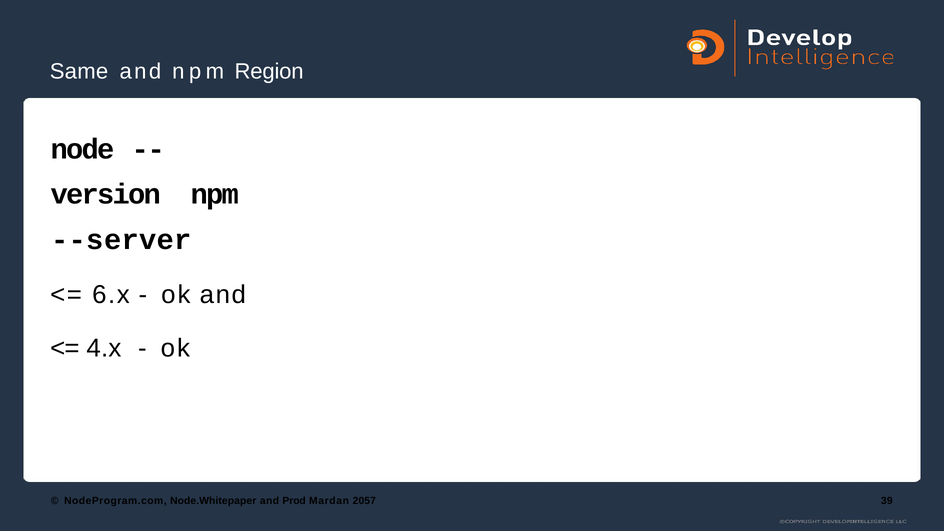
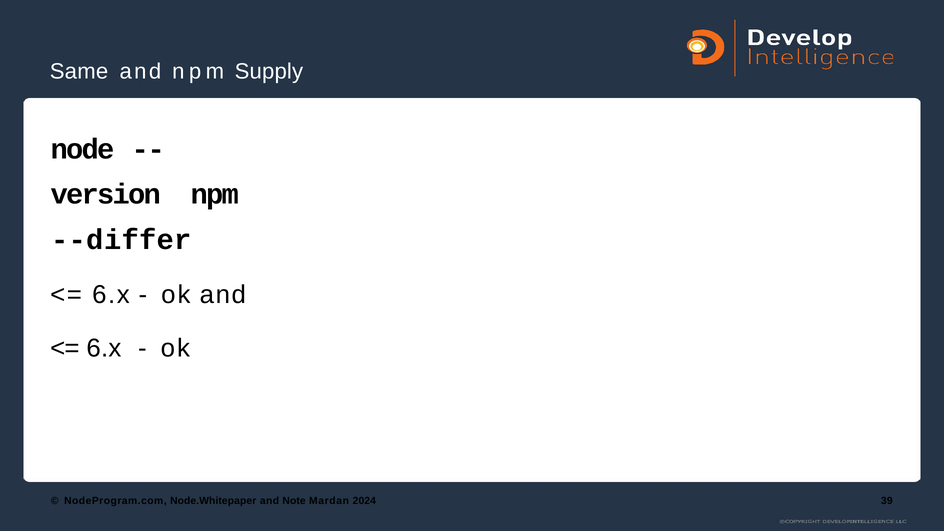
Region: Region -> Supply (269, 71)
--server: --server -> --differ (121, 240)
4.x: 4.x -> 6.x (104, 348)
Prod: Prod -> Note (294, 501)
2057: 2057 -> 2024 (364, 501)
